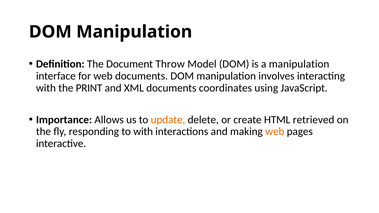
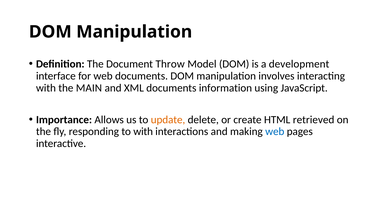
a manipulation: manipulation -> development (299, 64)
PRINT: PRINT -> MAIN (89, 88)
coordinates: coordinates -> information (225, 88)
web colour: orange -> blue (275, 132)
